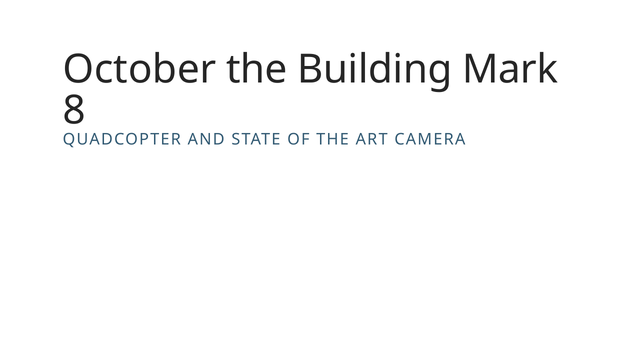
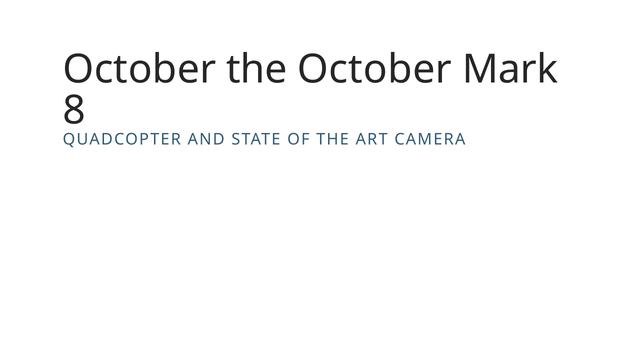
the Building: Building -> October (375, 69)
